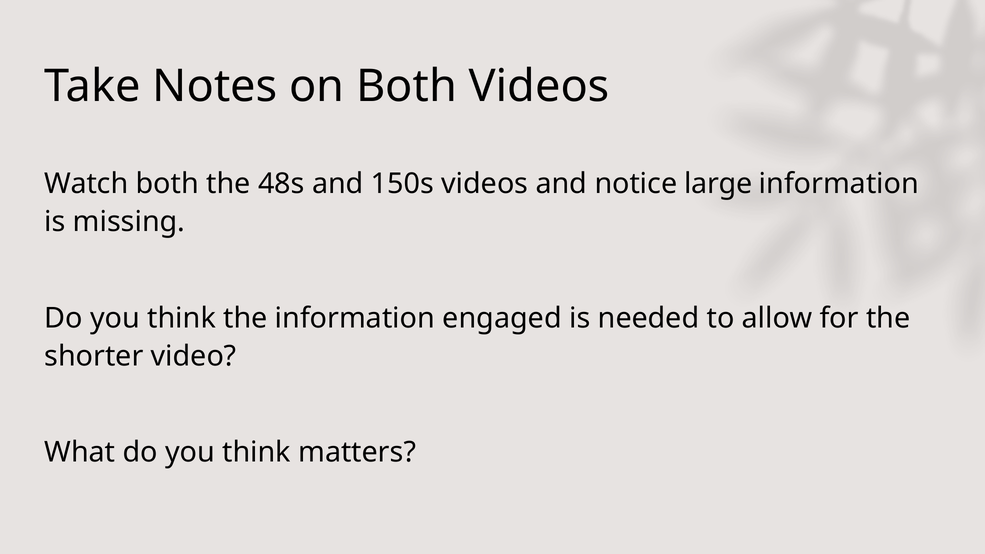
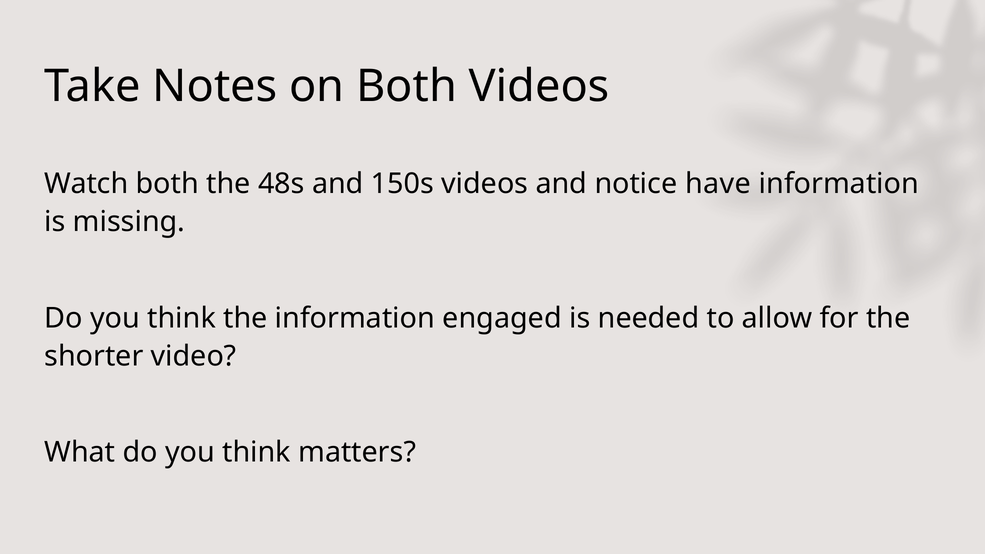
large: large -> have (718, 184)
